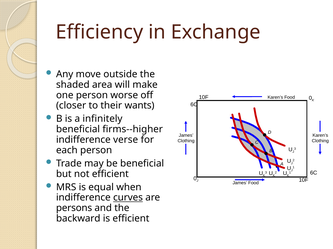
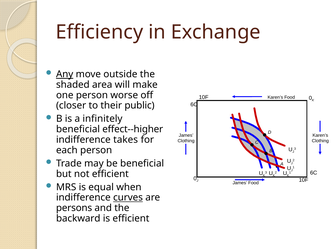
Any underline: none -> present (65, 74)
wants: wants -> public (140, 106)
firms--higher: firms--higher -> effect--higher (133, 130)
verse: verse -> takes (126, 140)
